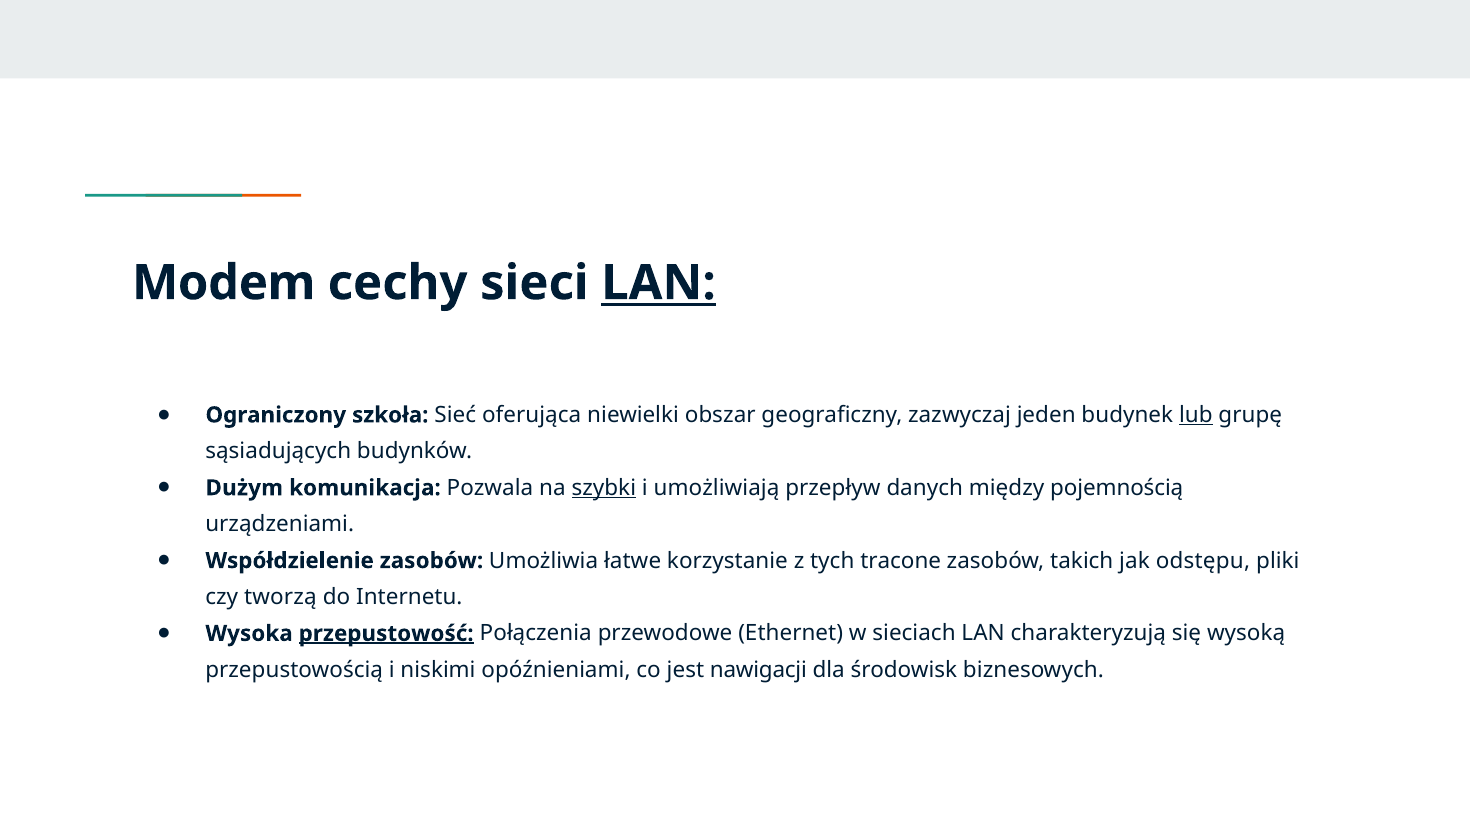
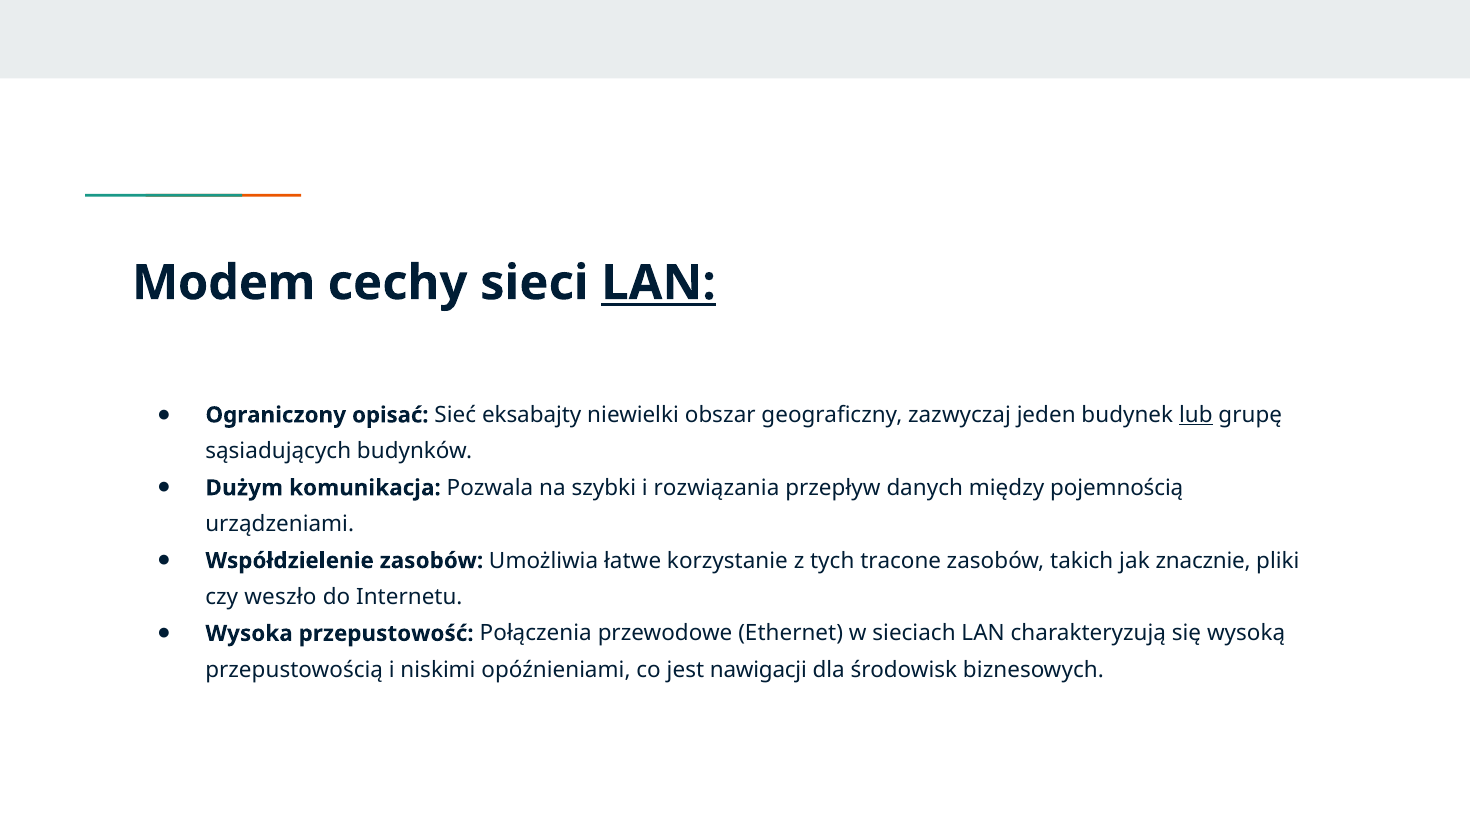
szkoła: szkoła -> opisać (390, 415)
oferująca: oferująca -> eksabajty (532, 415)
szybki underline: present -> none (604, 488)
umożliwiają: umożliwiają -> rozwiązania (717, 488)
odstępu: odstępu -> znacznie (1203, 561)
tworzą: tworzą -> weszło (280, 597)
przepustowość underline: present -> none (386, 633)
